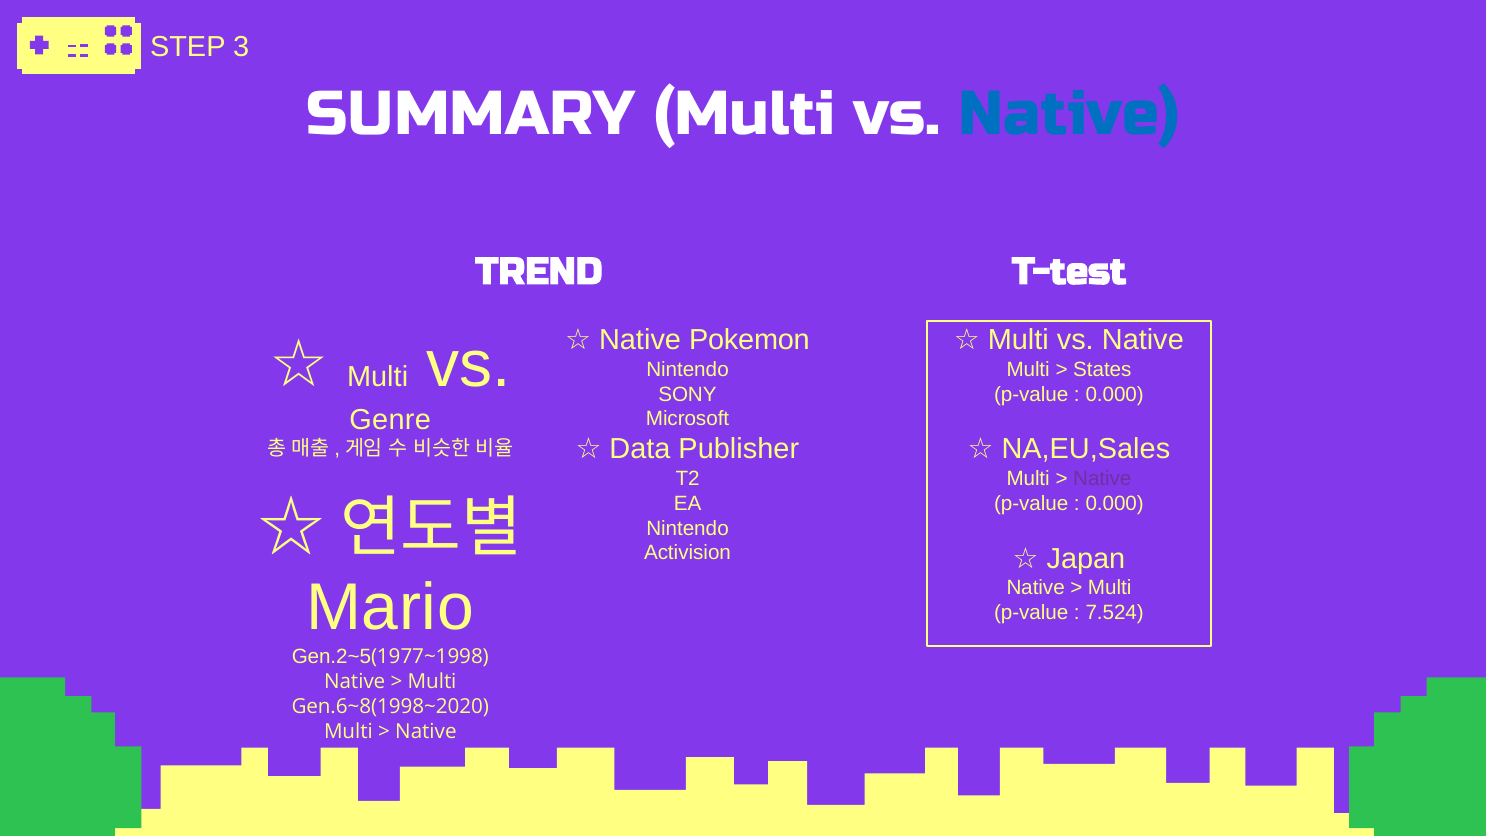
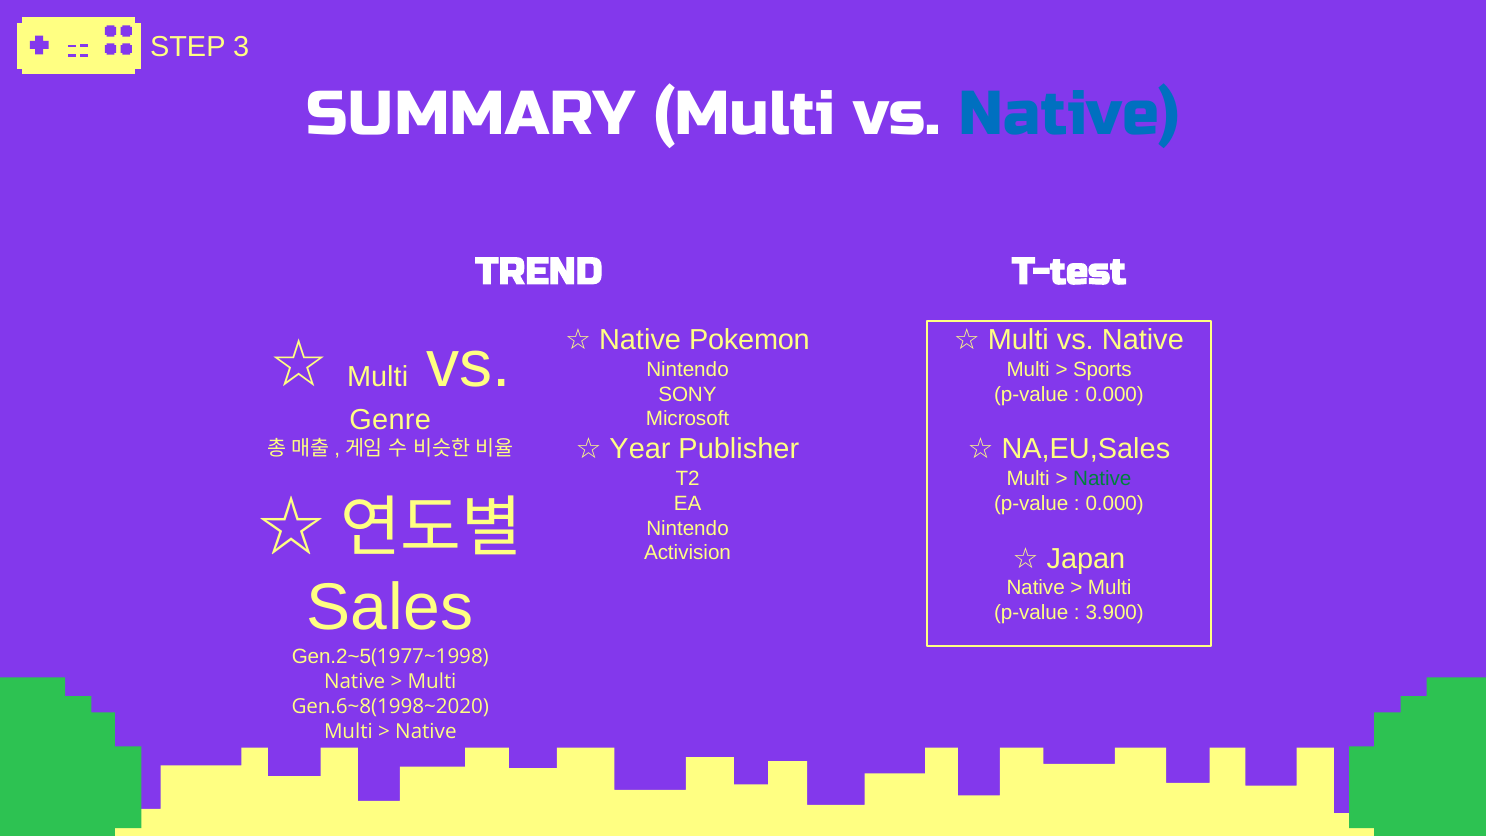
States: States -> Sports (1102, 369)
Data: Data -> Year (640, 449)
Native colour: purple -> green (1102, 479)
Mario: Mario -> Sales (390, 608)
7.524: 7.524 -> 3.900 (1115, 612)
